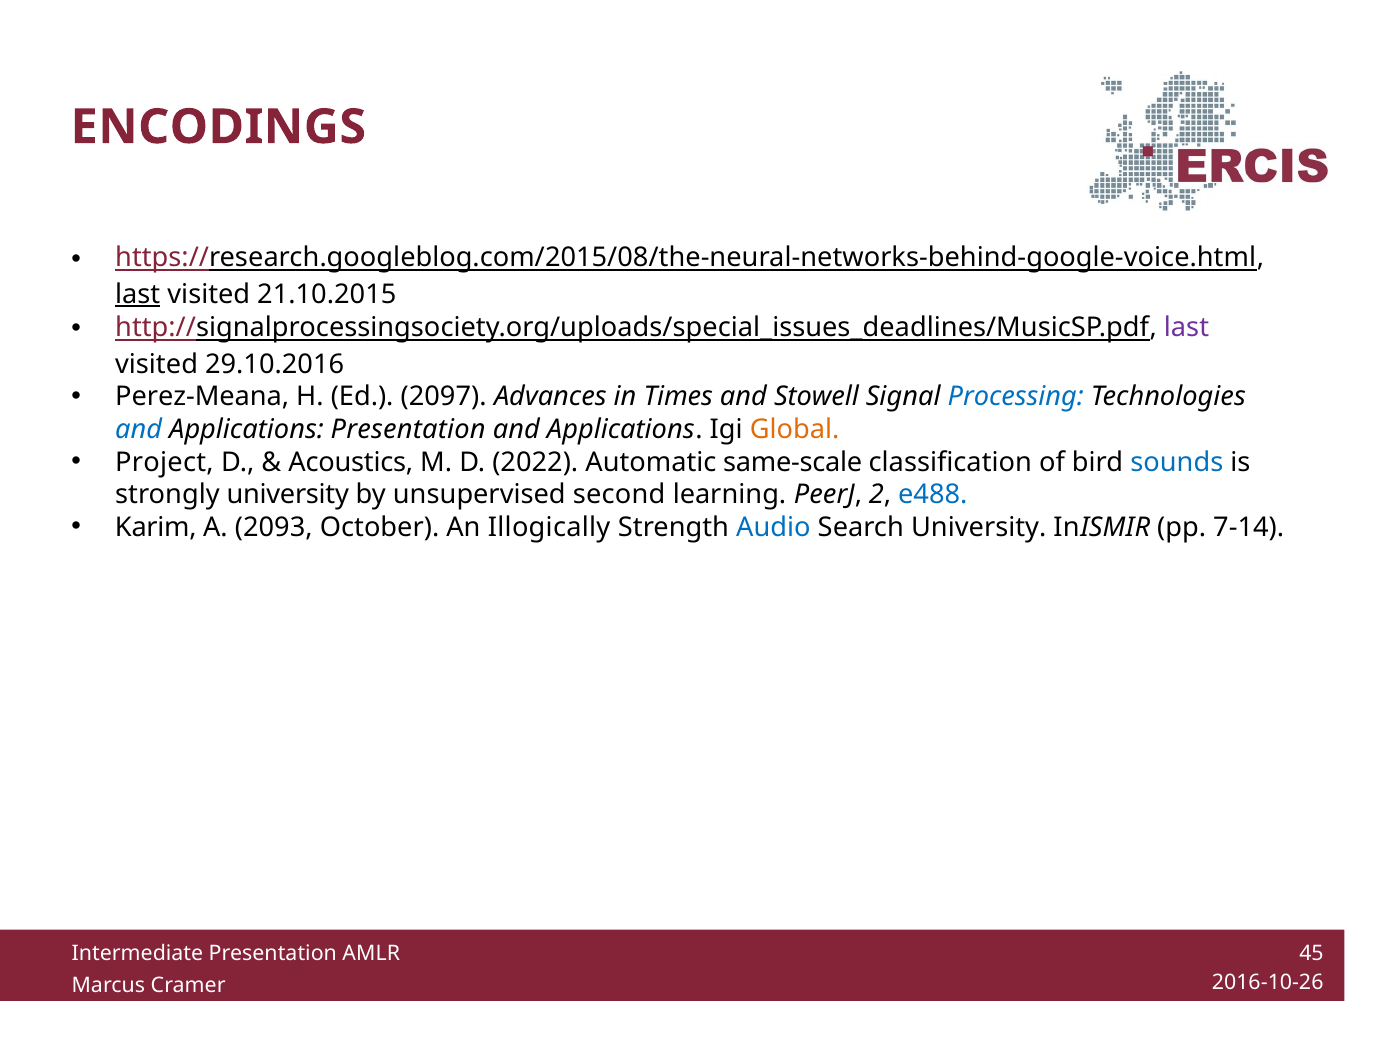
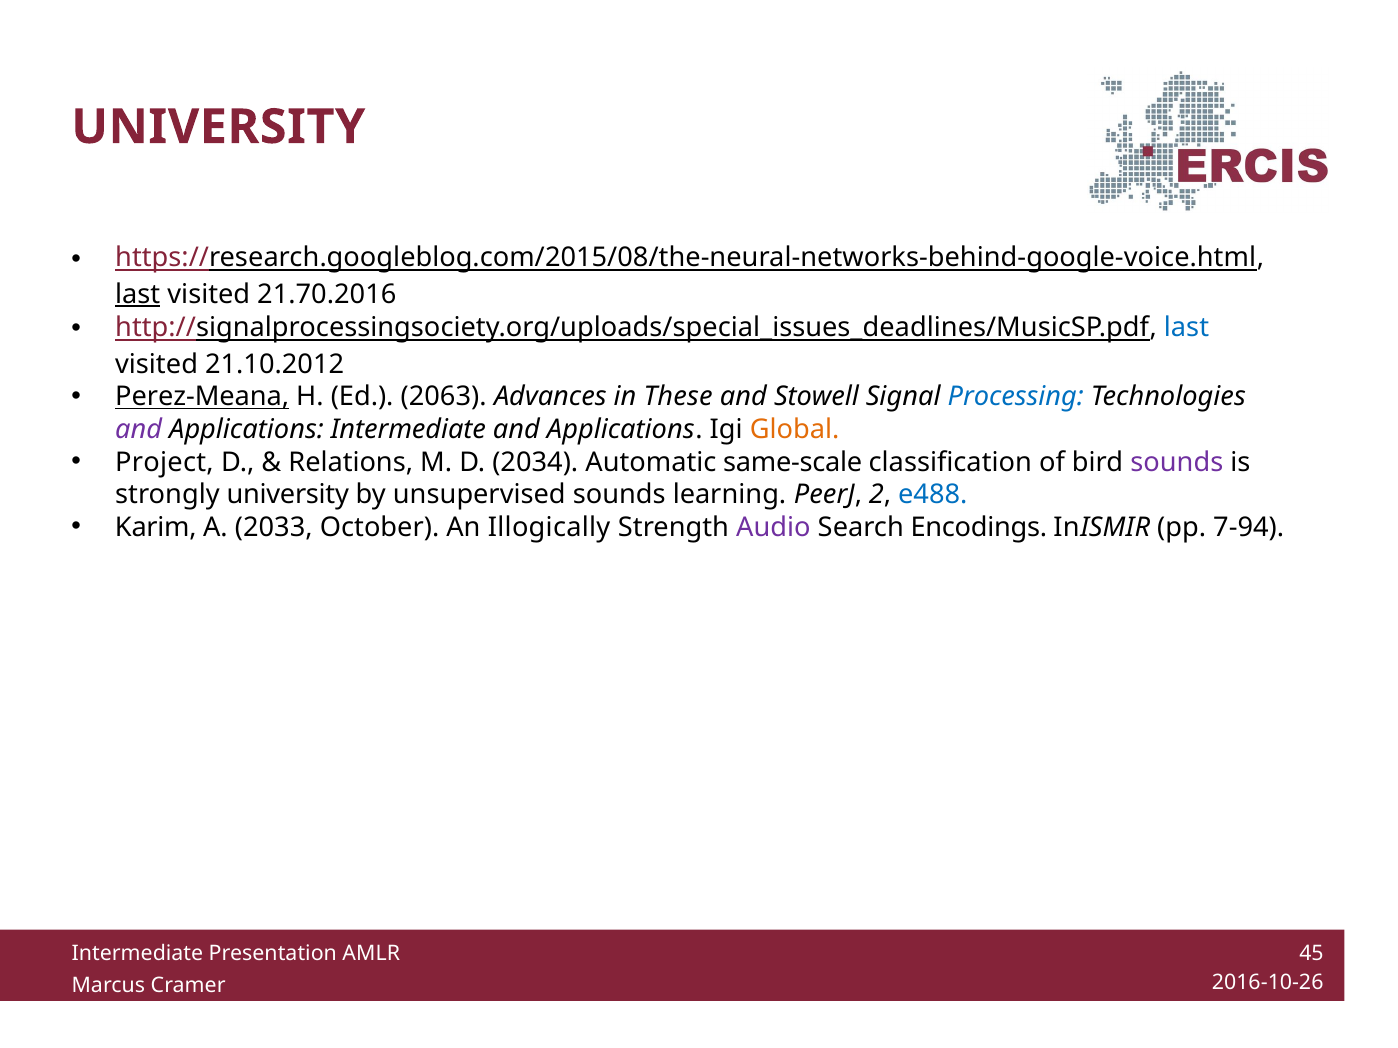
ENCODINGS: ENCODINGS -> UNIVERSITY (218, 127)
21.10.2015: 21.10.2015 -> 21.70.2016 (327, 295)
last colour: purple -> blue (1187, 327)
29.10.2016: 29.10.2016 -> 21.10.2012 (275, 364)
Perez-Meana underline: none -> present (202, 397)
2097: 2097 -> 2063 (444, 397)
Times: Times -> These (678, 397)
and colour: blue -> purple (139, 430)
Applications Presentation: Presentation -> Intermediate (408, 430)
Acoustics: Acoustics -> Relations (351, 462)
2022: 2022 -> 2034 (535, 462)
sounds colour: blue -> purple (1177, 462)
unsupervised second: second -> sounds (619, 495)
2093: 2093 -> 2033 (274, 528)
Audio colour: blue -> purple (773, 528)
Search University: University -> Encodings (979, 528)
7-14: 7-14 -> 7-94 (1249, 528)
